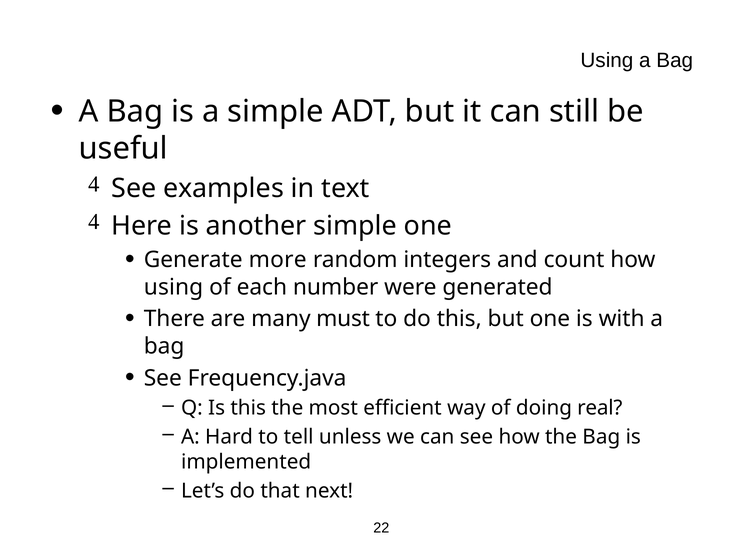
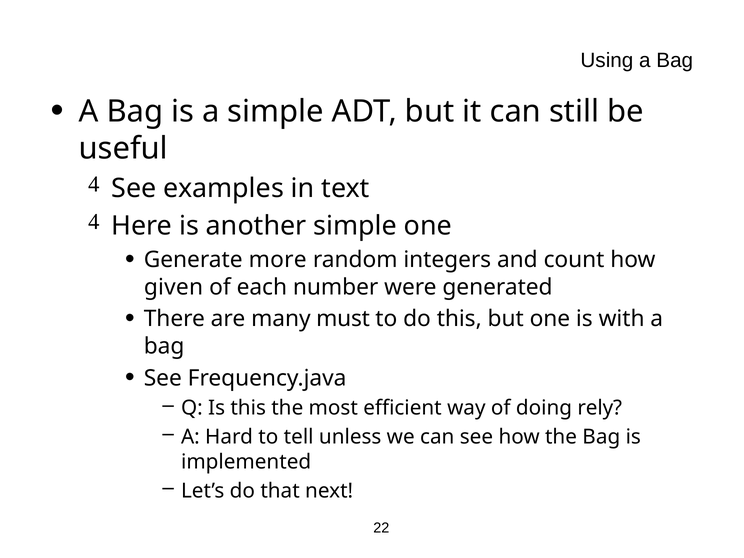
using: using -> given (173, 287)
real: real -> rely (600, 408)
